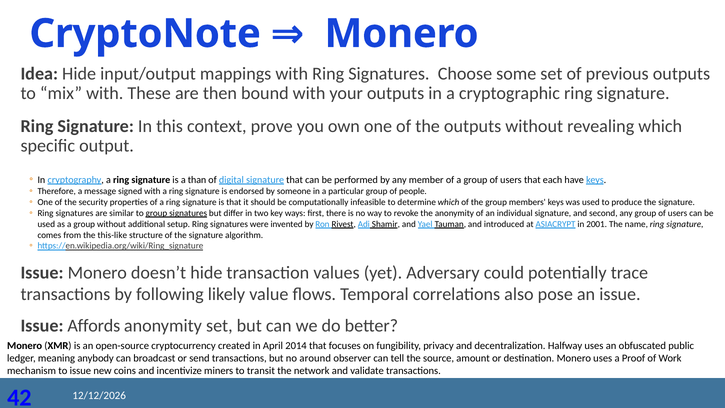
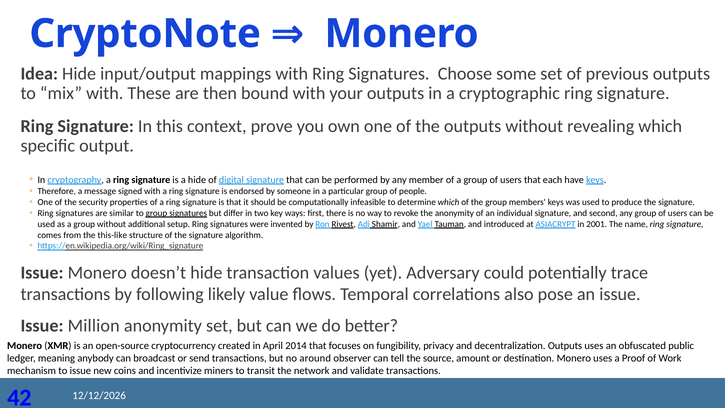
a than: than -> hide (197, 180)
Affords: Affords -> Million (94, 326)
decentralization Halfway: Halfway -> Outputs (565, 345)
